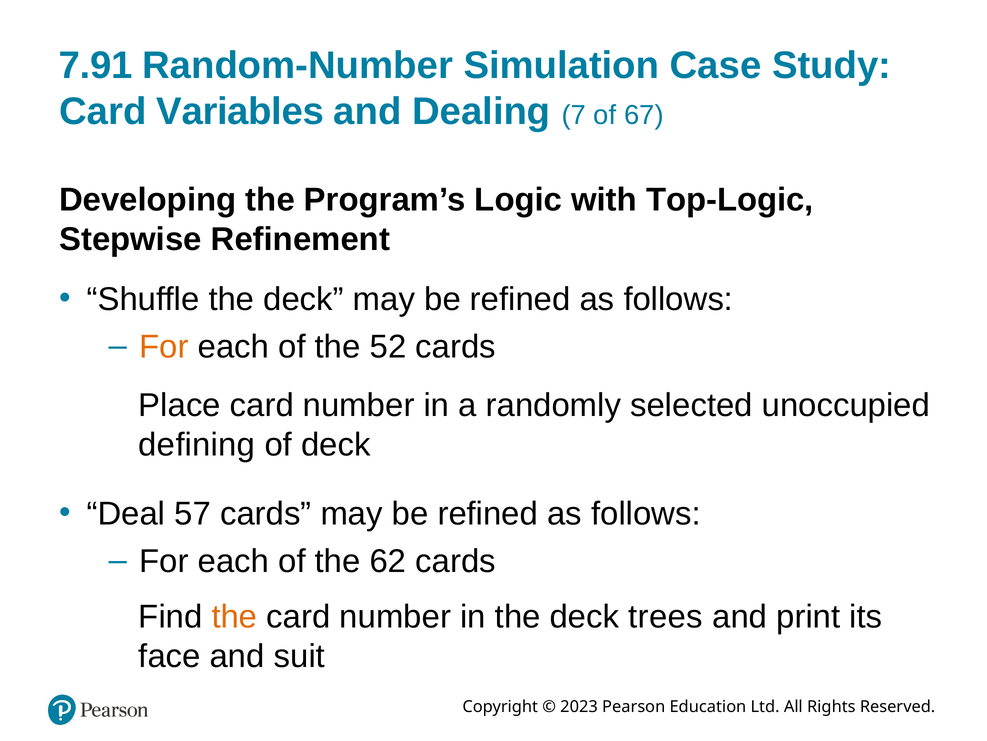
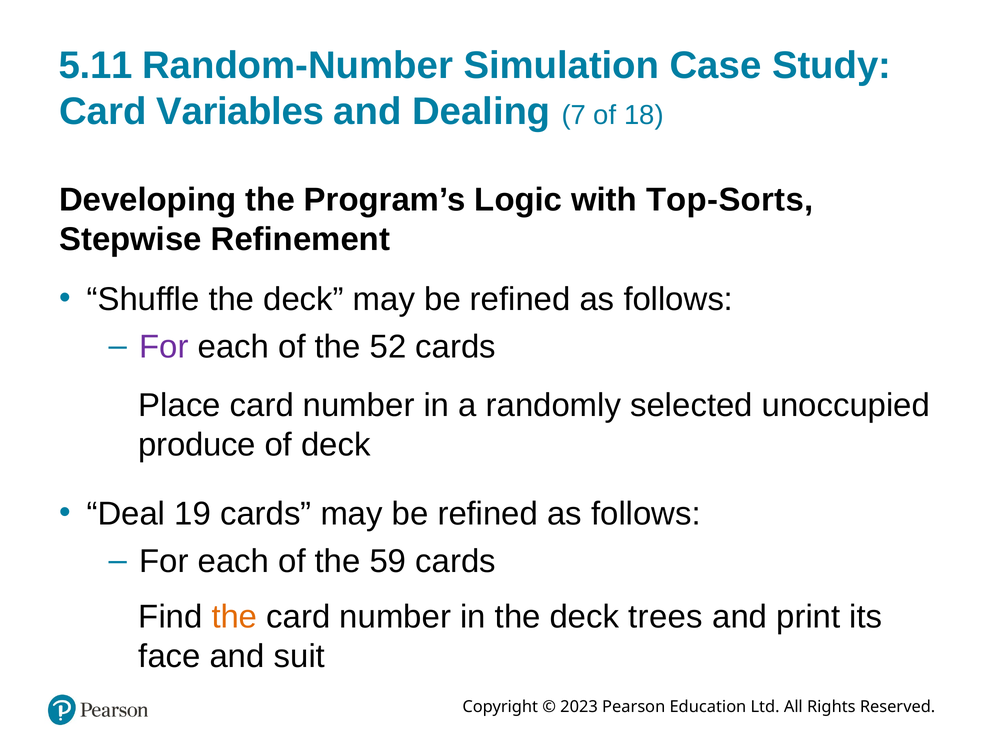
7.91: 7.91 -> 5.11 (96, 65)
67: 67 -> 18 (644, 115)
Top-Logic: Top-Logic -> Top-Sorts (730, 200)
For colour: orange -> purple (164, 347)
defining: defining -> produce (197, 445)
57: 57 -> 19 (193, 513)
62: 62 -> 59 (388, 561)
